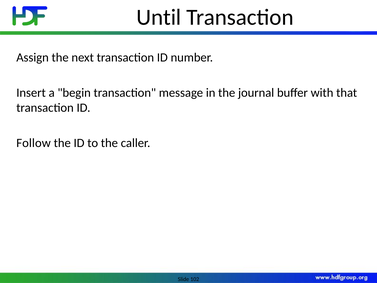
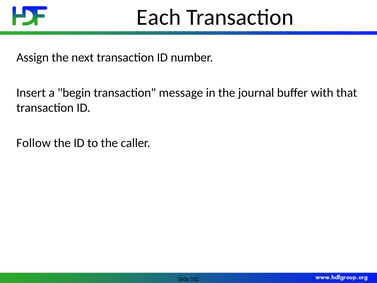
Until: Until -> Each (159, 17)
